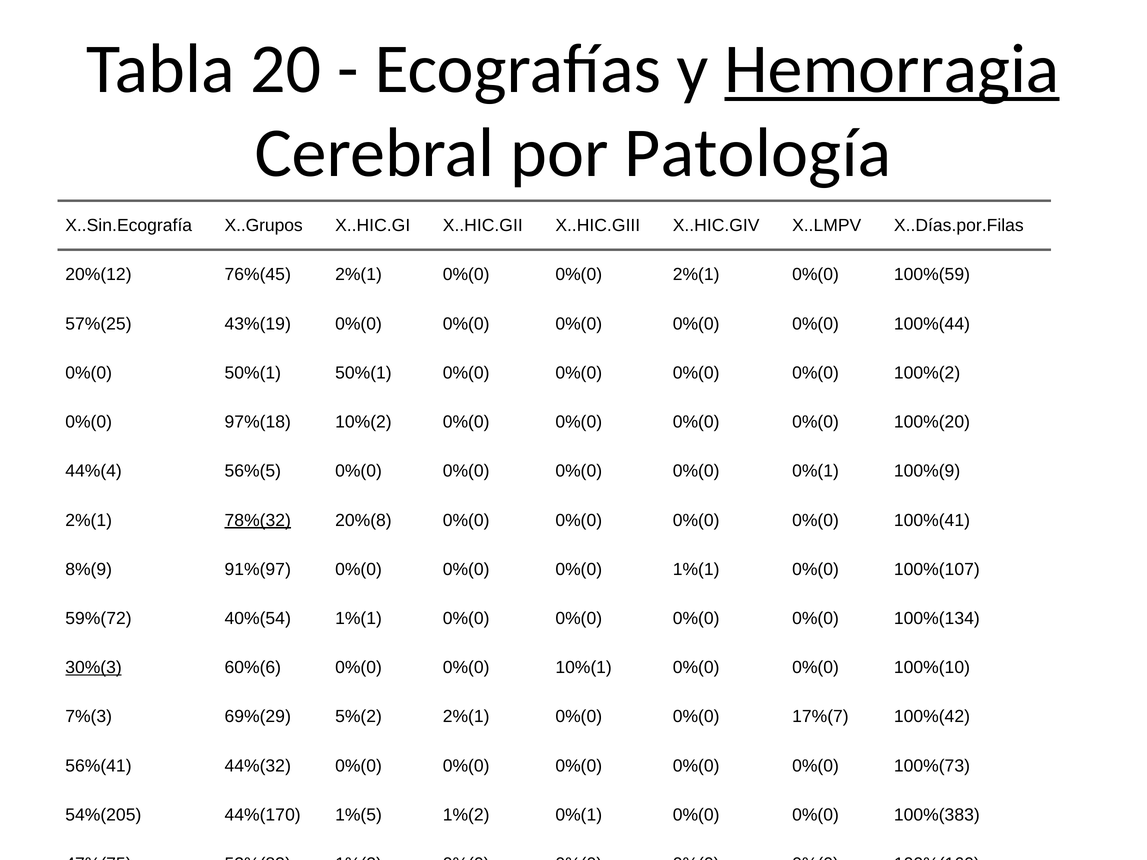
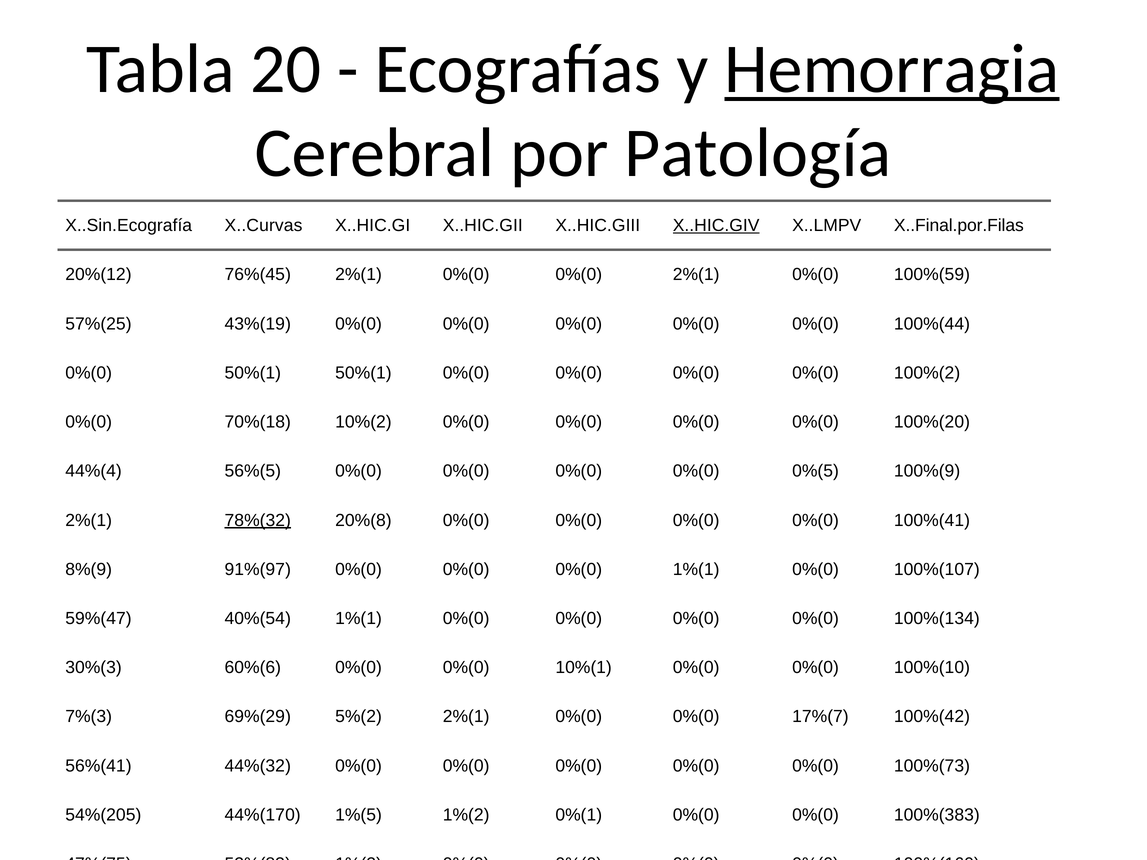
X..Grupos: X..Grupos -> X..Curvas (264, 226)
X..HIC.GIV underline: none -> present (716, 226)
X..Días.por.Filas: X..Días.por.Filas -> X..Final.por.Filas (959, 226)
97%(18: 97%(18 -> 70%(18 (258, 422)
0%(1: 0%(1 -> 0%(5 (816, 471)
59%(72: 59%(72 -> 59%(47 (98, 619)
30%(3 underline: present -> none (94, 668)
